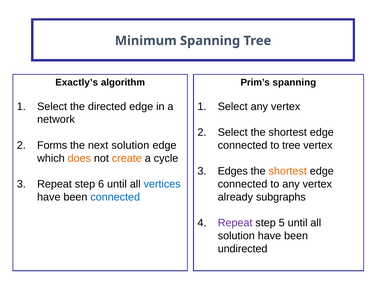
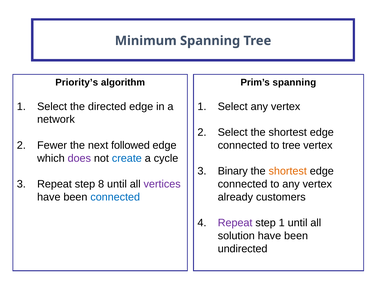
Exactly’s: Exactly’s -> Priority’s (77, 82)
Forms: Forms -> Fewer (52, 145)
next solution: solution -> followed (130, 145)
does colour: orange -> purple (79, 158)
create colour: orange -> blue (127, 158)
Edges: Edges -> Binary (233, 171)
6: 6 -> 8 (101, 184)
vertices colour: blue -> purple (162, 184)
subgraphs: subgraphs -> customers (281, 197)
step 5: 5 -> 1 (282, 222)
